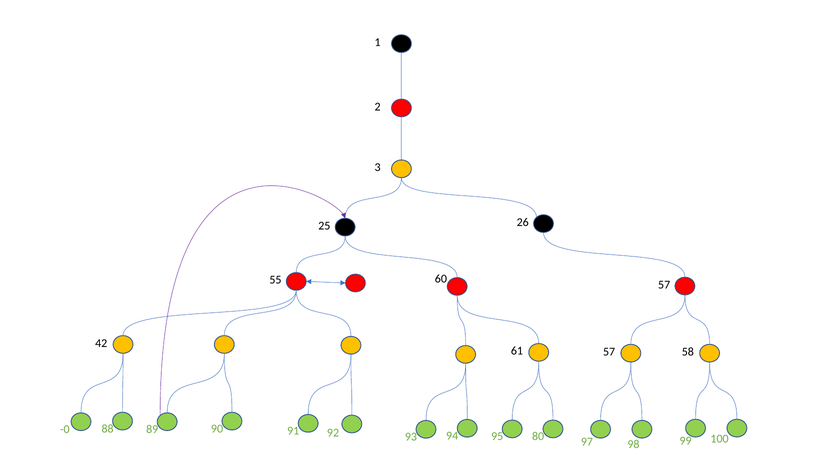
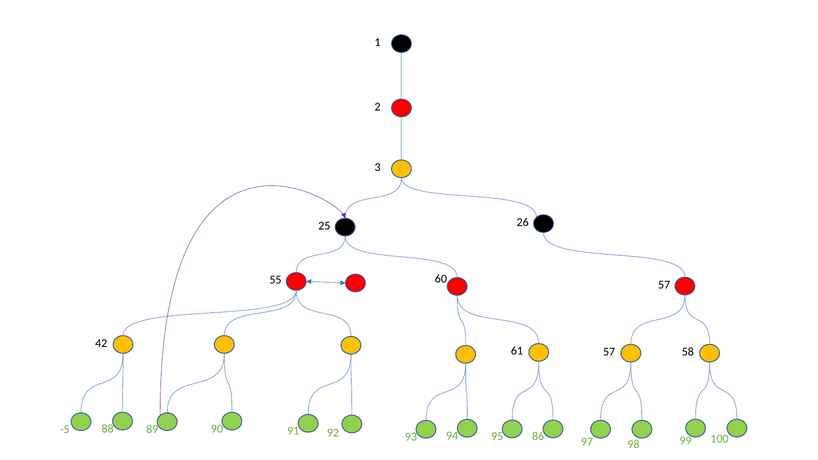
-0: -0 -> -5 (65, 429)
80: 80 -> 86 (538, 437)
